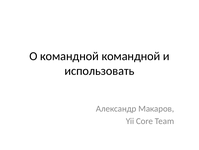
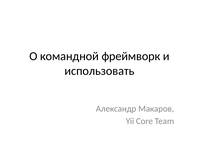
командной командной: командной -> фреймворк (131, 56)
